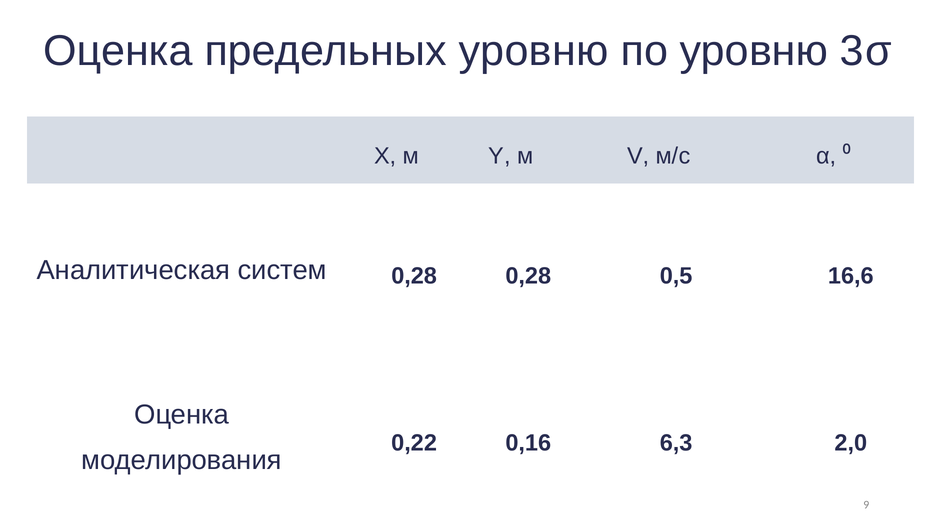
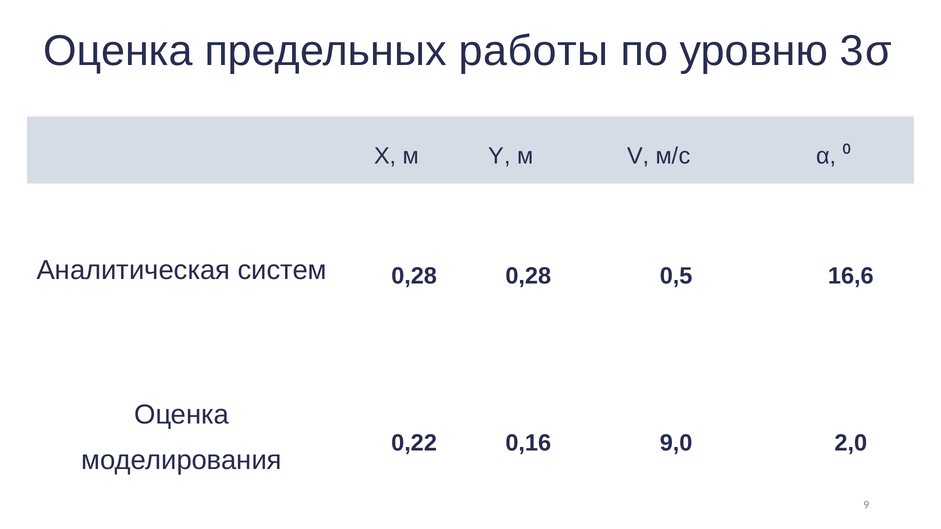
предельных уровню: уровню -> работы (533, 51)
6,3: 6,3 -> 9,0 (676, 443)
